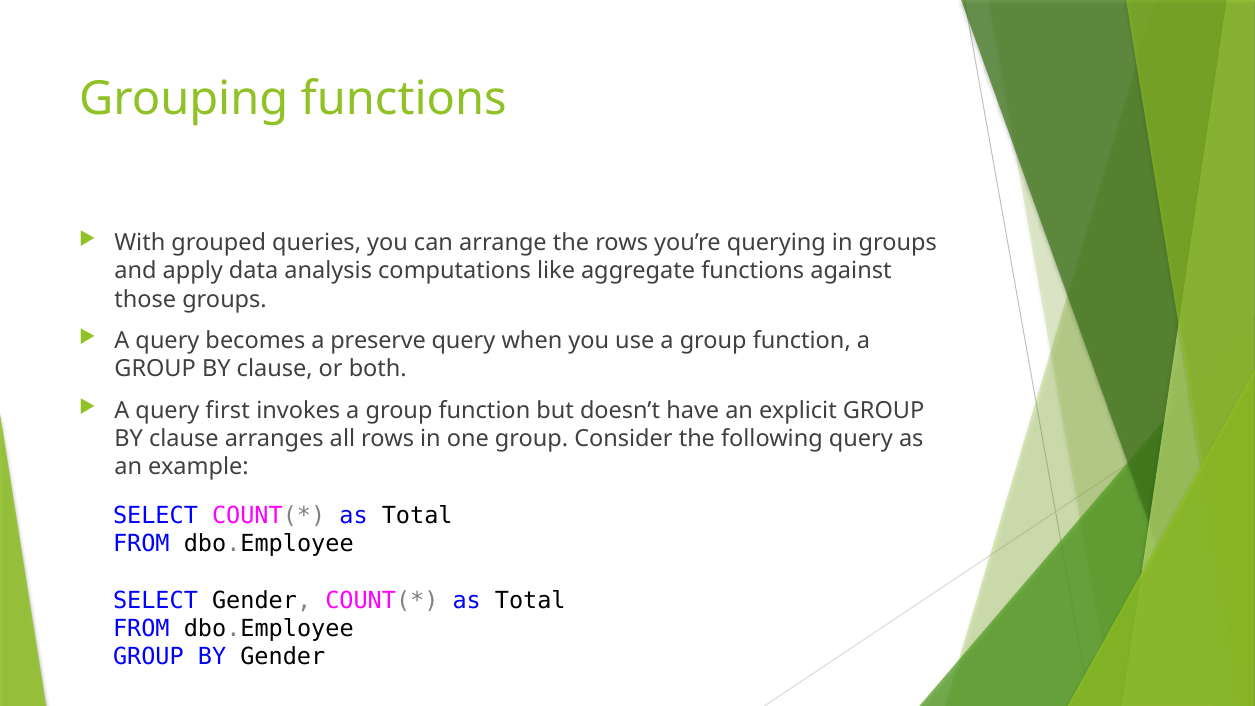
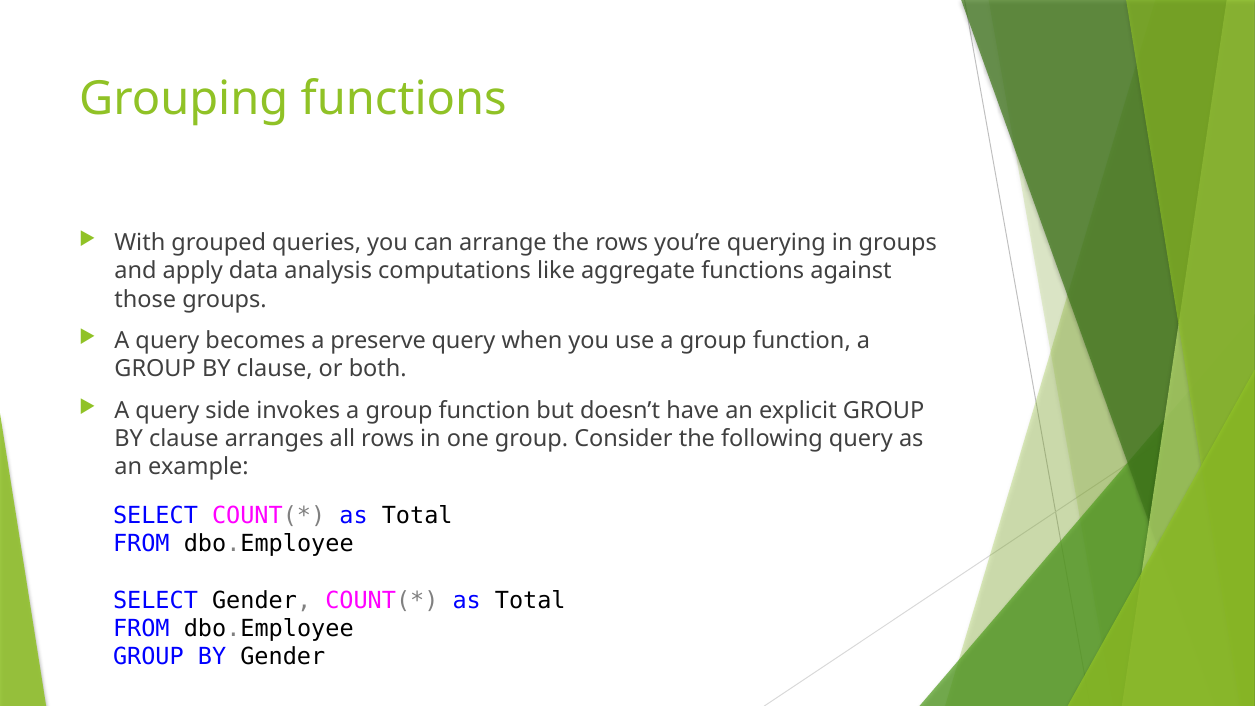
first: first -> side (228, 410)
